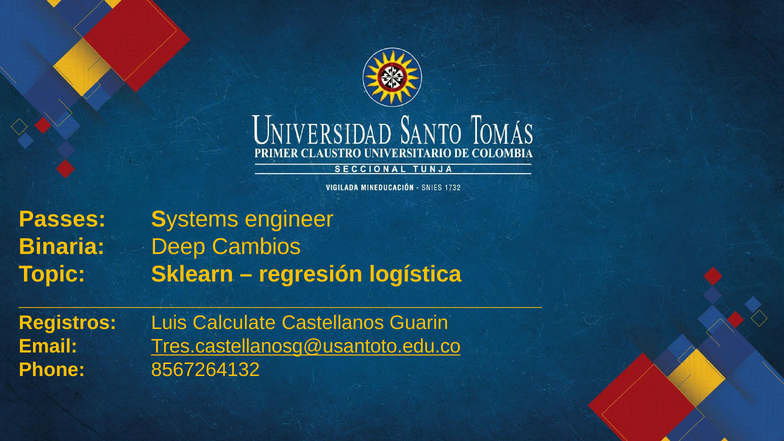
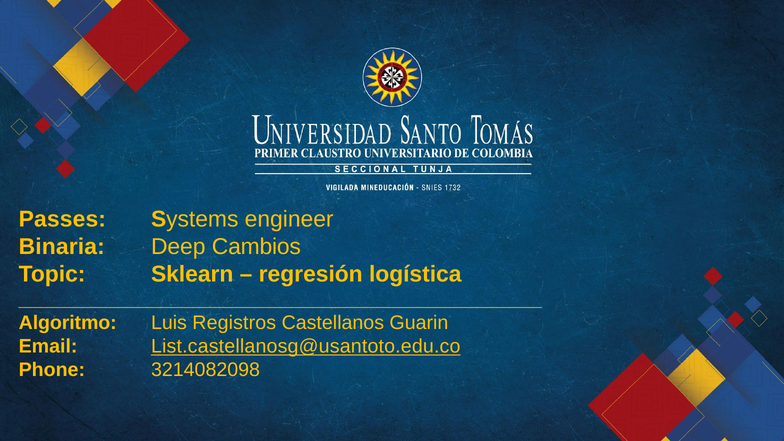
Registros: Registros -> Algoritmo (68, 323)
Calculate: Calculate -> Registros (234, 323)
Tres.castellanosg@usantoto.edu.co: Tres.castellanosg@usantoto.edu.co -> List.castellanosg@usantoto.edu.co (306, 346)
8567264132: 8567264132 -> 3214082098 (206, 370)
